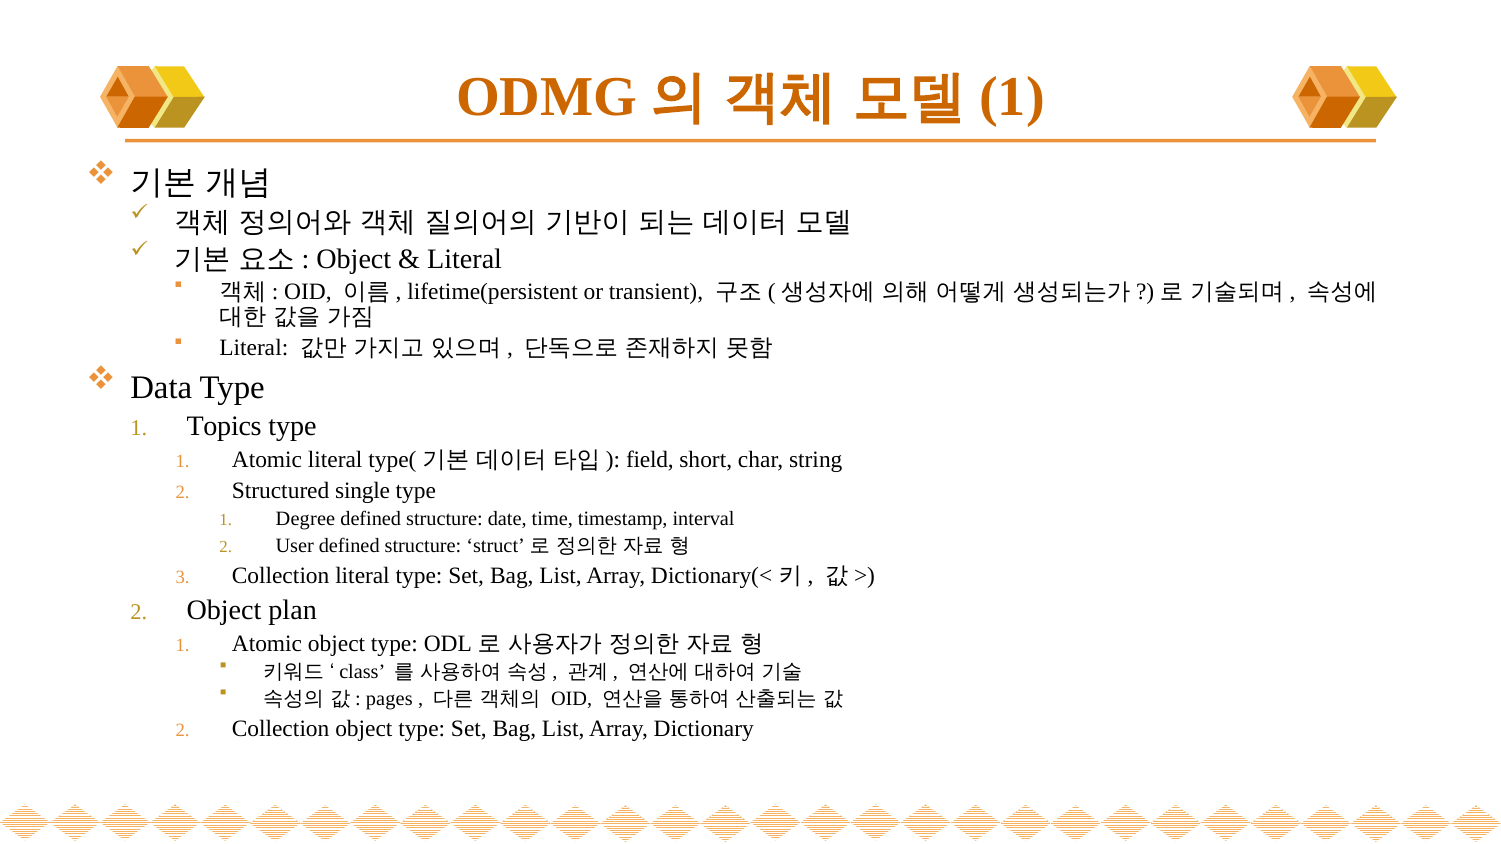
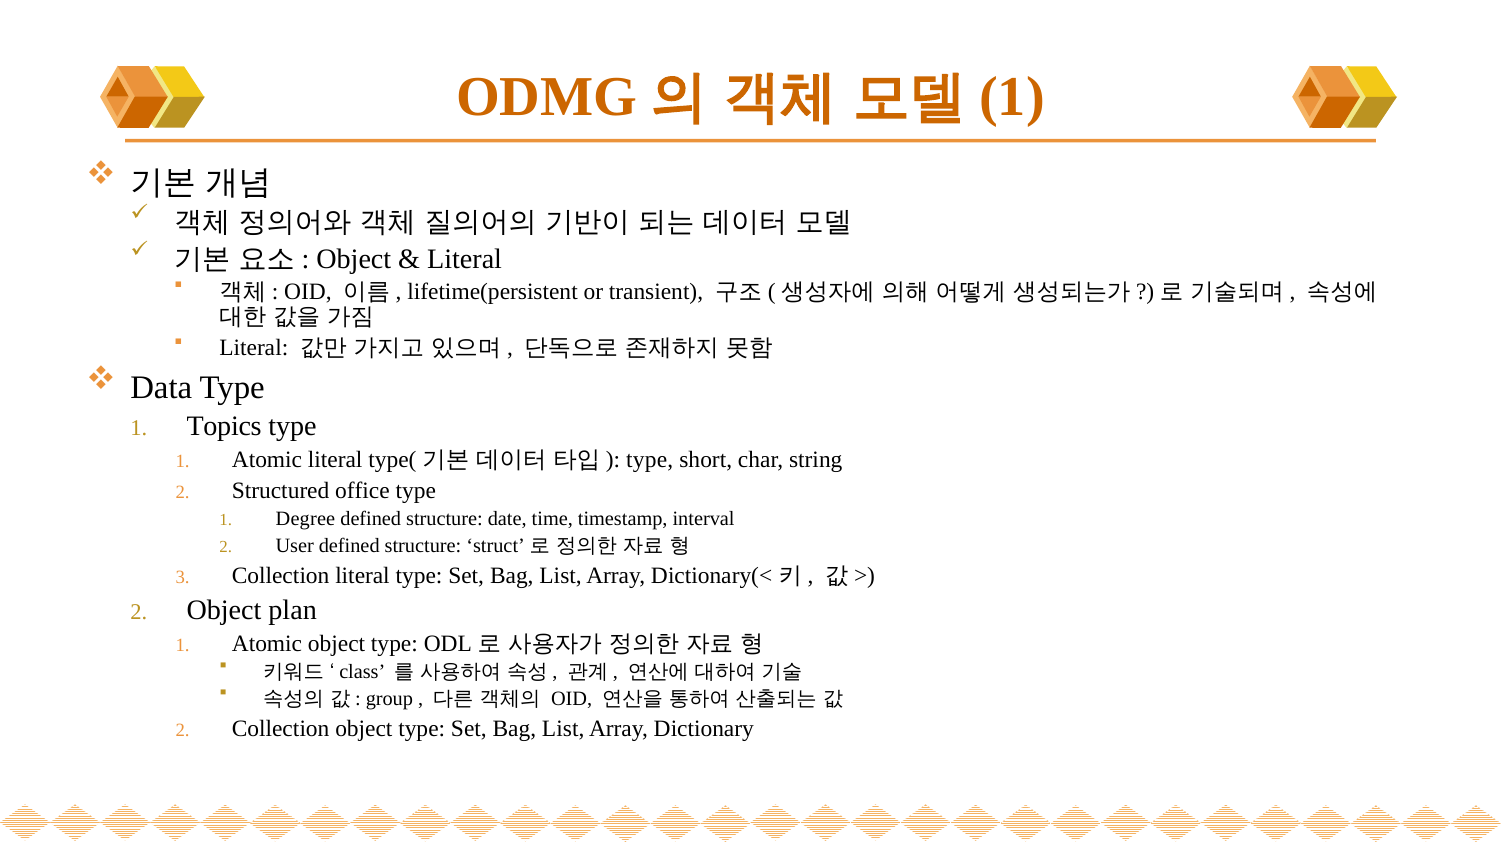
field: field -> type (650, 460)
single: single -> office (362, 491)
pages: pages -> group (389, 699)
